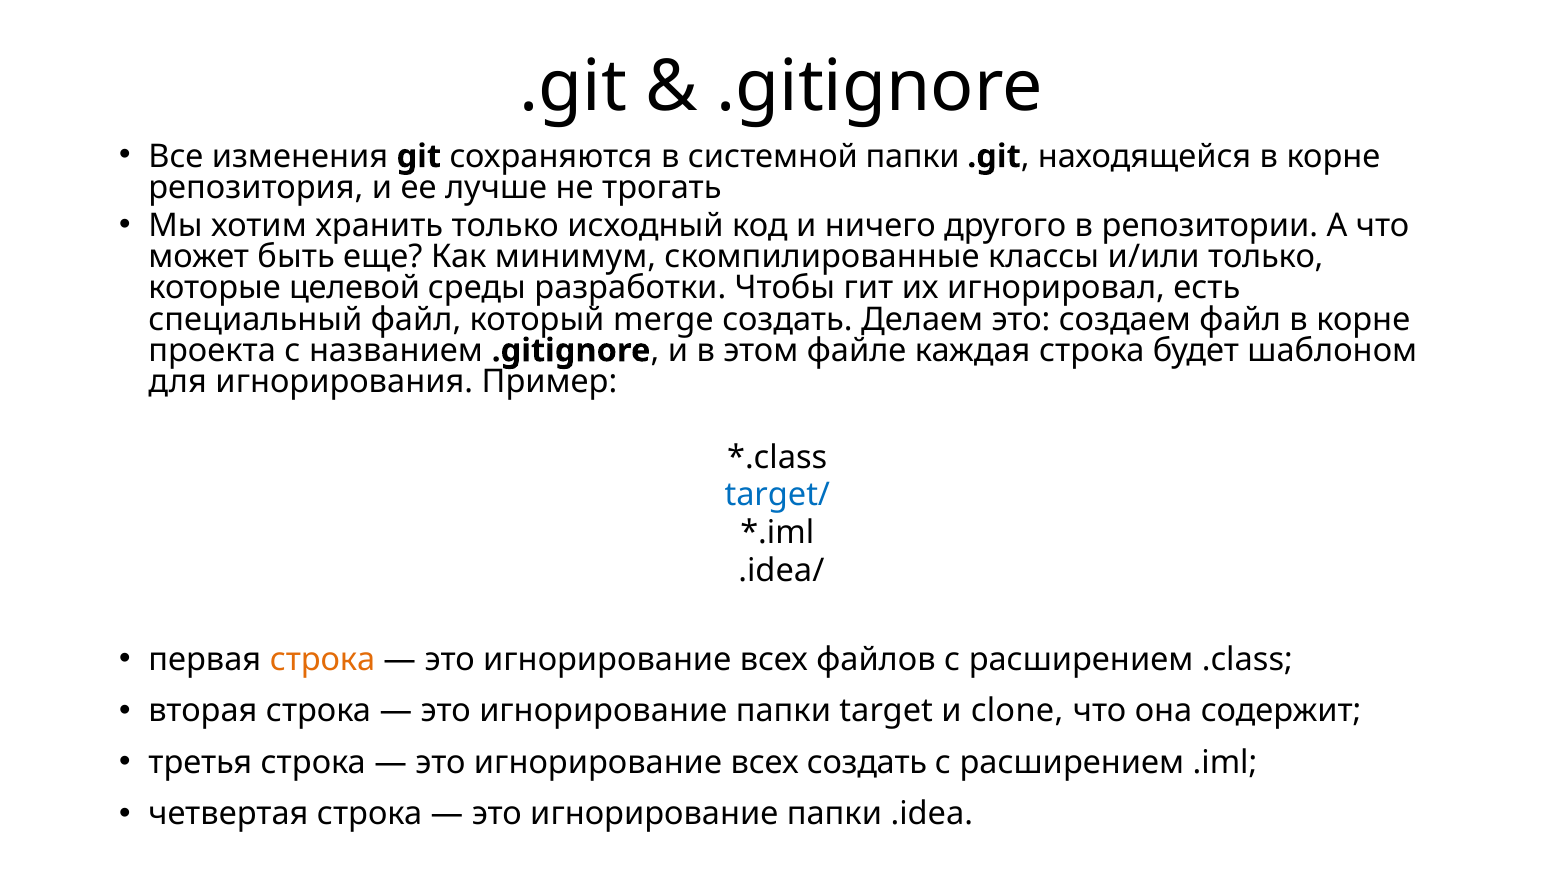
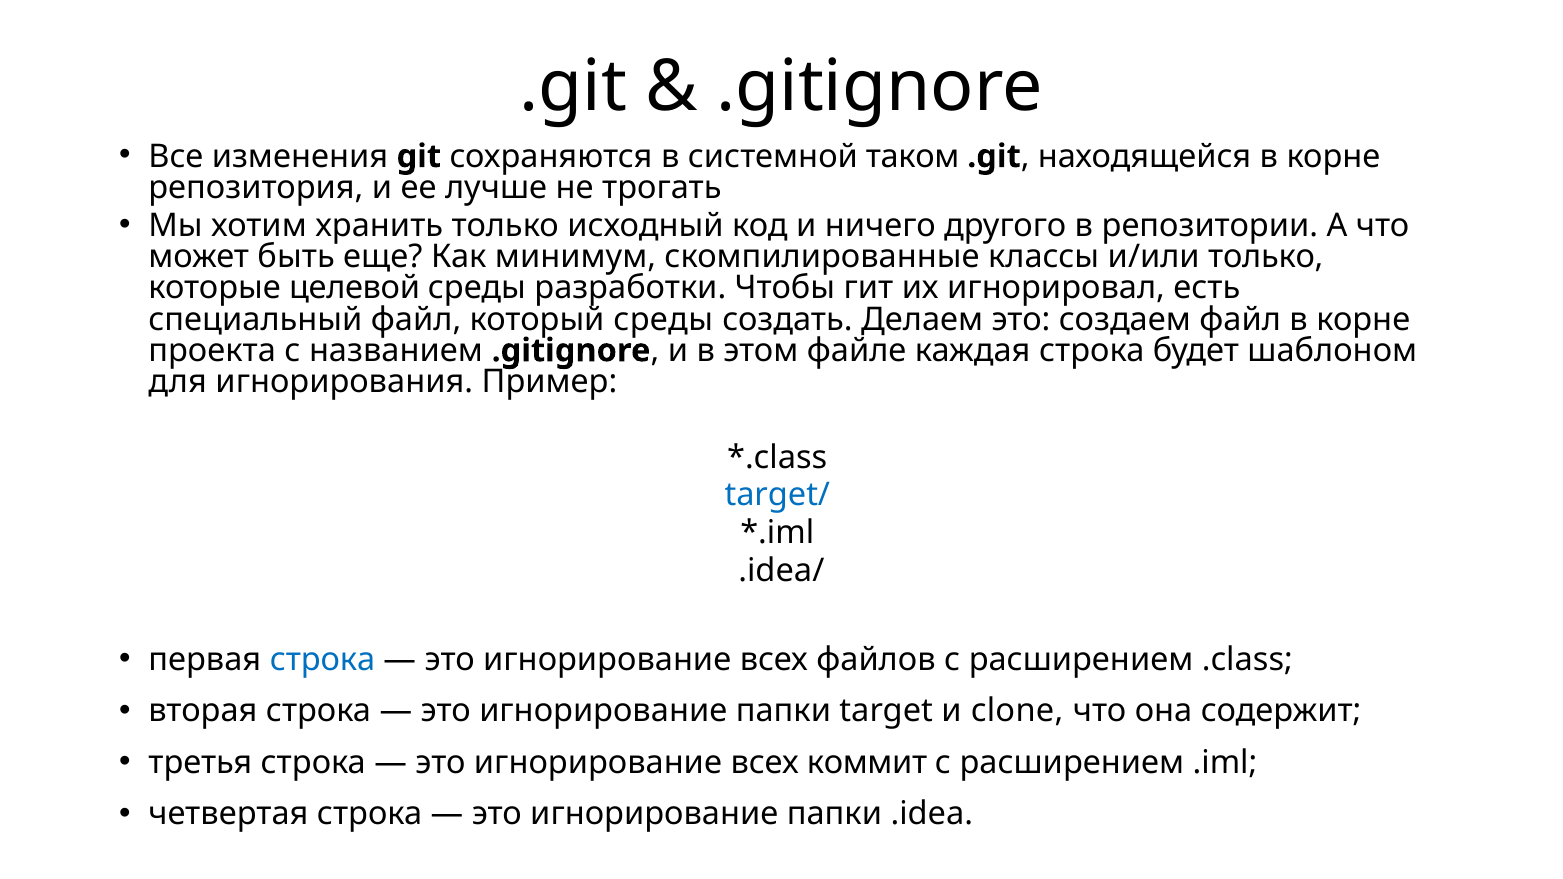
системной папки: папки -> таком (913, 156)
который merge: merge -> среды (663, 319)
строка colour: orange -> blue (322, 659)
всех создать: создать -> коммит (867, 762)
